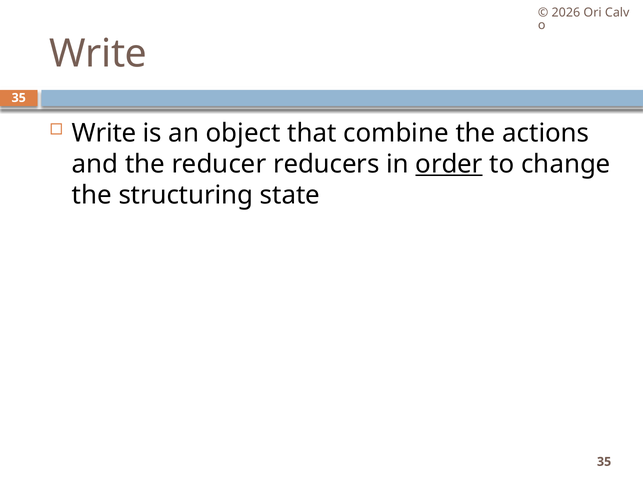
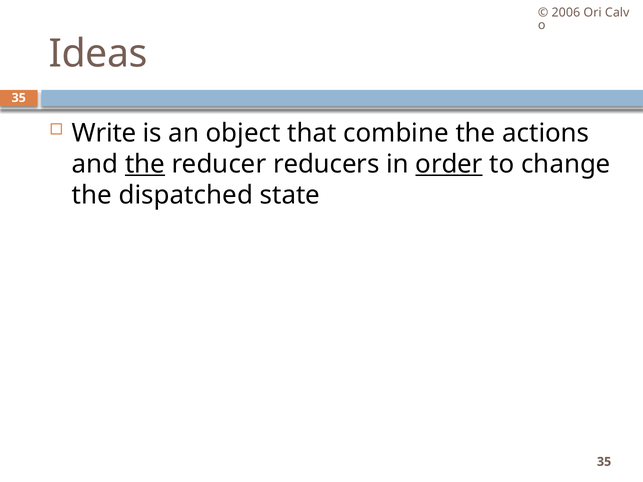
2026: 2026 -> 2006 (566, 13)
Write: Write -> Ideas (98, 54)
the underline: none -> present (145, 164)
structuring: structuring -> dispatched (186, 195)
